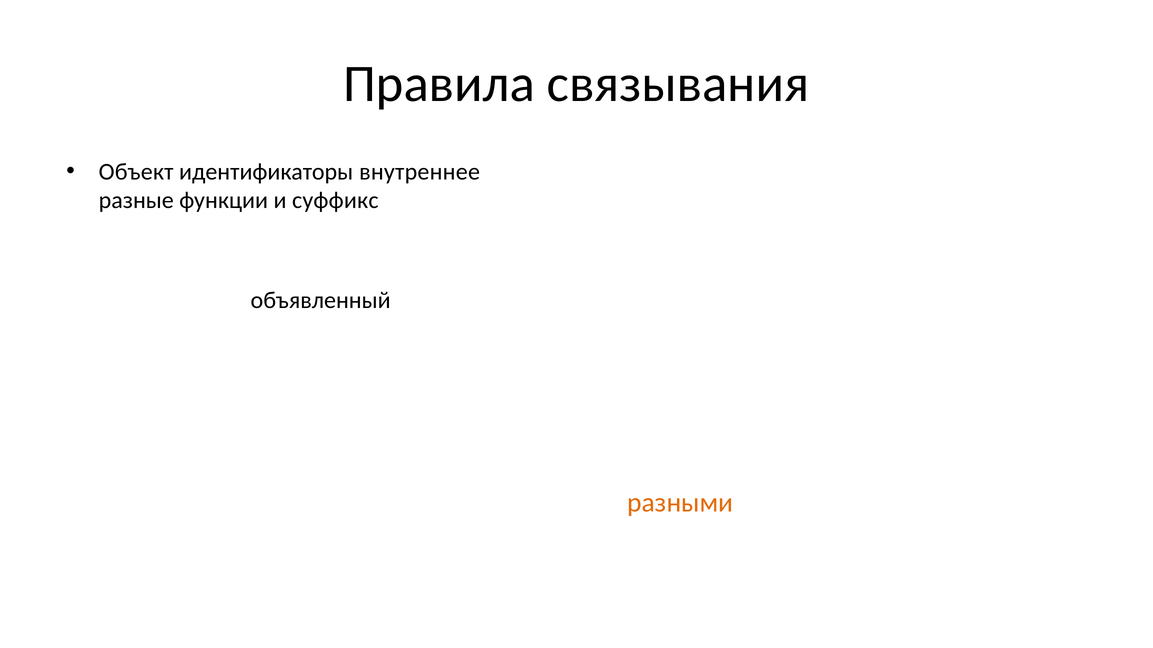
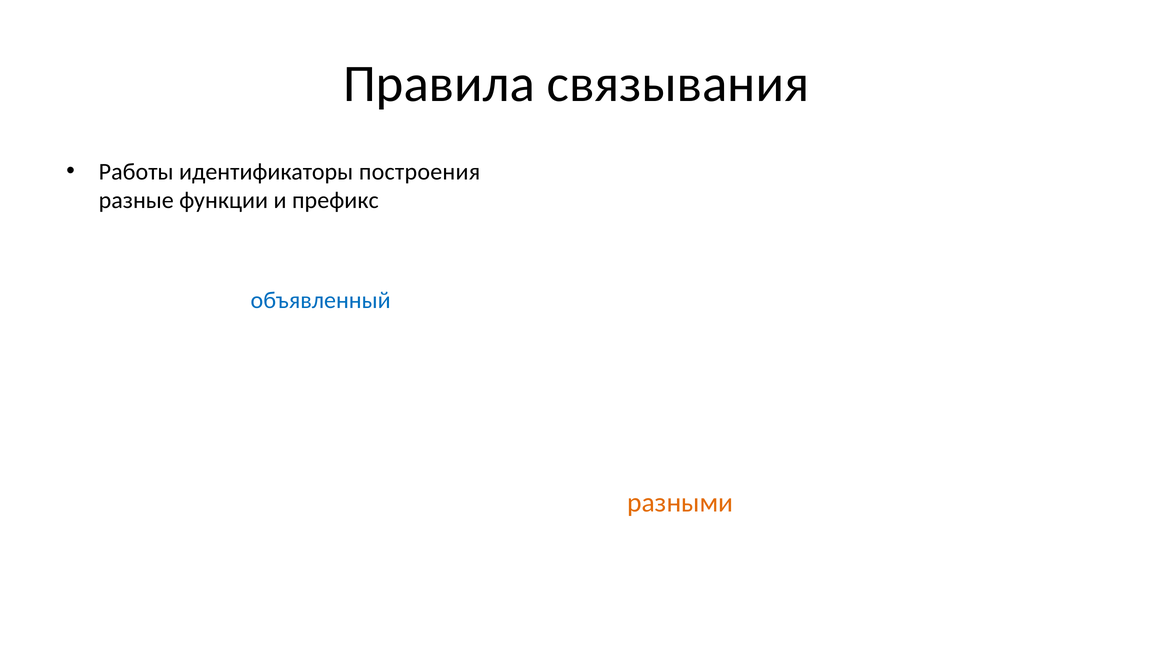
Объект: Объект -> Работы (136, 172)
идентификаторы внутреннее: внутреннее -> построения (420, 172)
суффикс: суффикс -> префикс (335, 201)
объявленный colour: black -> blue (321, 301)
